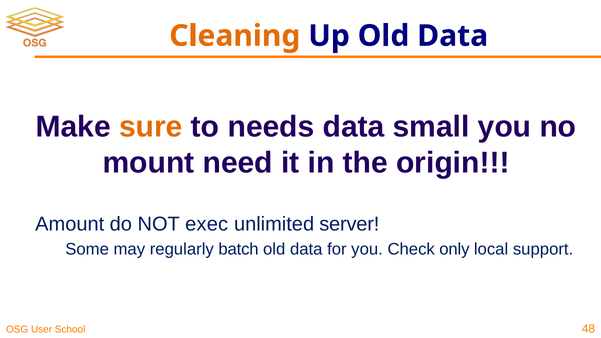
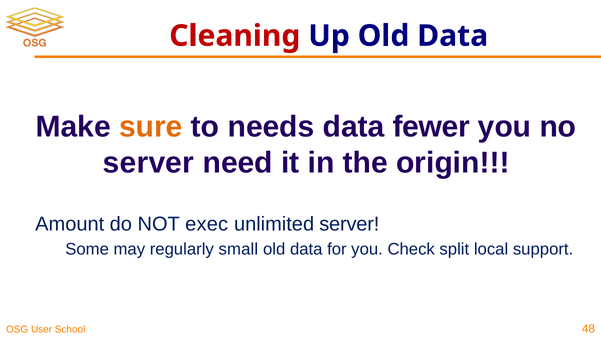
Cleaning colour: orange -> red (235, 36)
small: small -> fewer (431, 127)
mount: mount -> server (148, 163)
batch: batch -> small (238, 250)
only: only -> split (454, 250)
